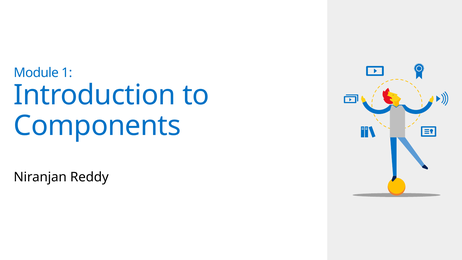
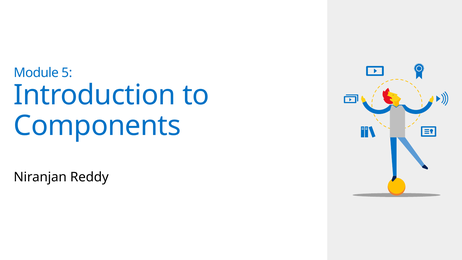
1: 1 -> 5 (67, 73)
